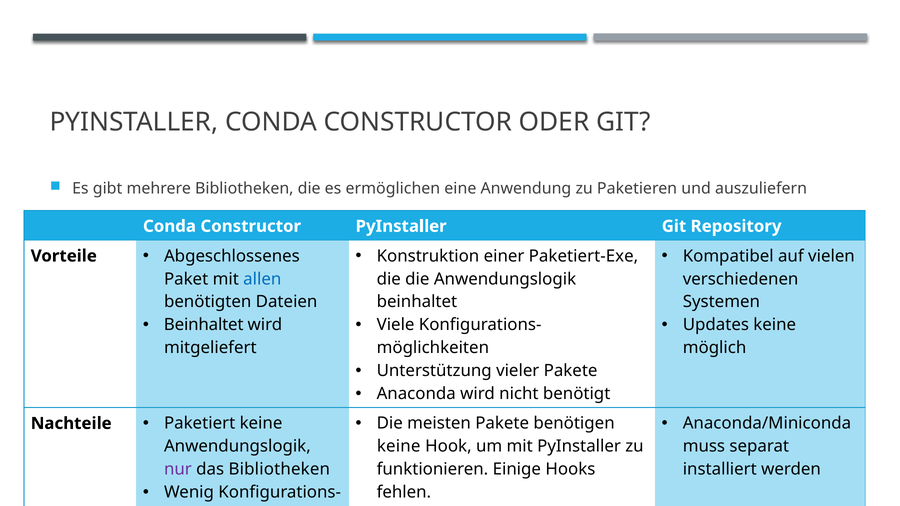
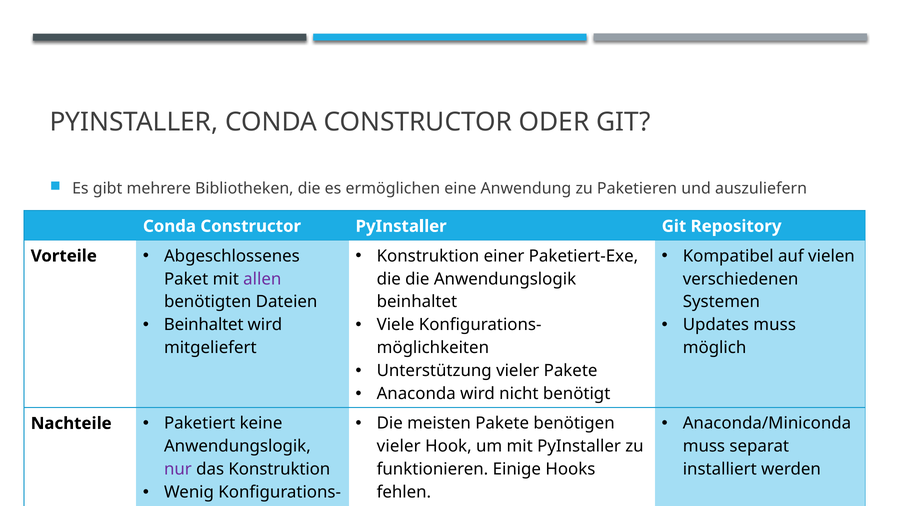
allen colour: blue -> purple (262, 279)
Updates keine: keine -> muss (775, 325)
keine: keine -> vieler (399, 447)
das Bibliotheken: Bibliotheken -> Konstruktion (279, 470)
